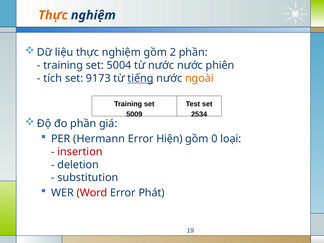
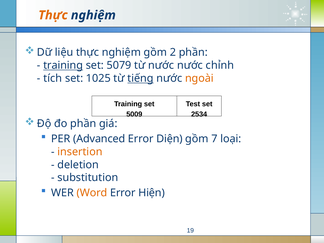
training underline: none -> present (63, 65)
5004: 5004 -> 5079 (119, 65)
phiên: phiên -> chỉnh (220, 65)
9173: 9173 -> 1025 (98, 78)
Hermann: Hermann -> Advanced (99, 139)
Hiện: Hiện -> Diện (169, 139)
0: 0 -> 7 (214, 139)
insertion colour: red -> orange (80, 152)
Word colour: red -> orange (92, 193)
Phát: Phát -> Hiện (152, 193)
